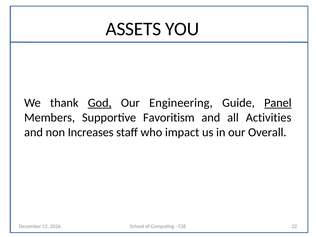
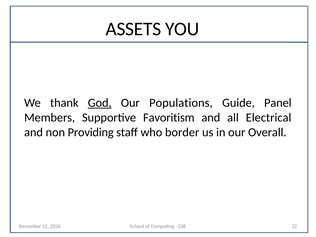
Engineering: Engineering -> Populations (181, 103)
Panel underline: present -> none (278, 103)
Activities: Activities -> Electrical (269, 118)
Increases: Increases -> Providing (91, 132)
impact: impact -> border (182, 132)
